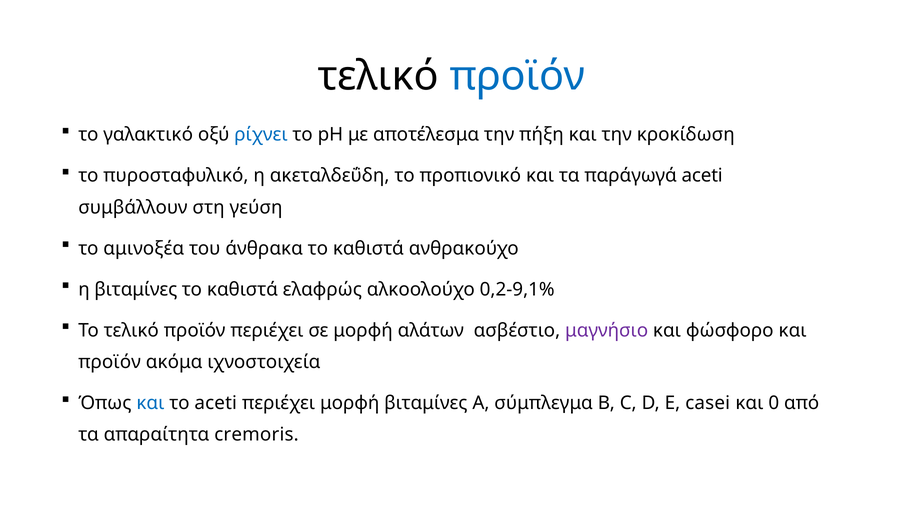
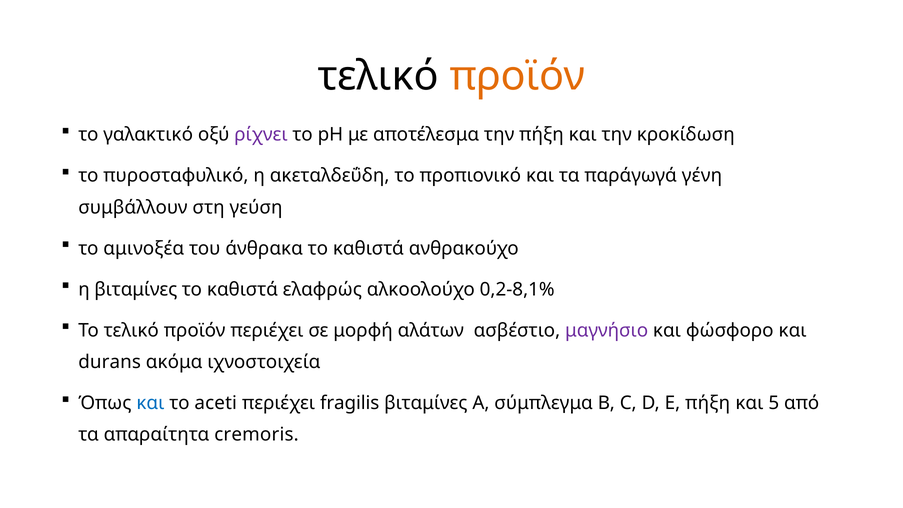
προϊόν colour: blue -> orange (517, 76)
ρίχνει colour: blue -> purple (261, 135)
παράγωγά aceti: aceti -> γένη (702, 176)
0,2-9,1%: 0,2-9,1% -> 0,2-8,1% (517, 289)
προϊόν: προϊόν -> durans (110, 362)
περιέχει μορφή: μορφή -> fragilis (350, 403)
E casei: casei -> πήξη (708, 403)
0: 0 -> 5 (774, 403)
